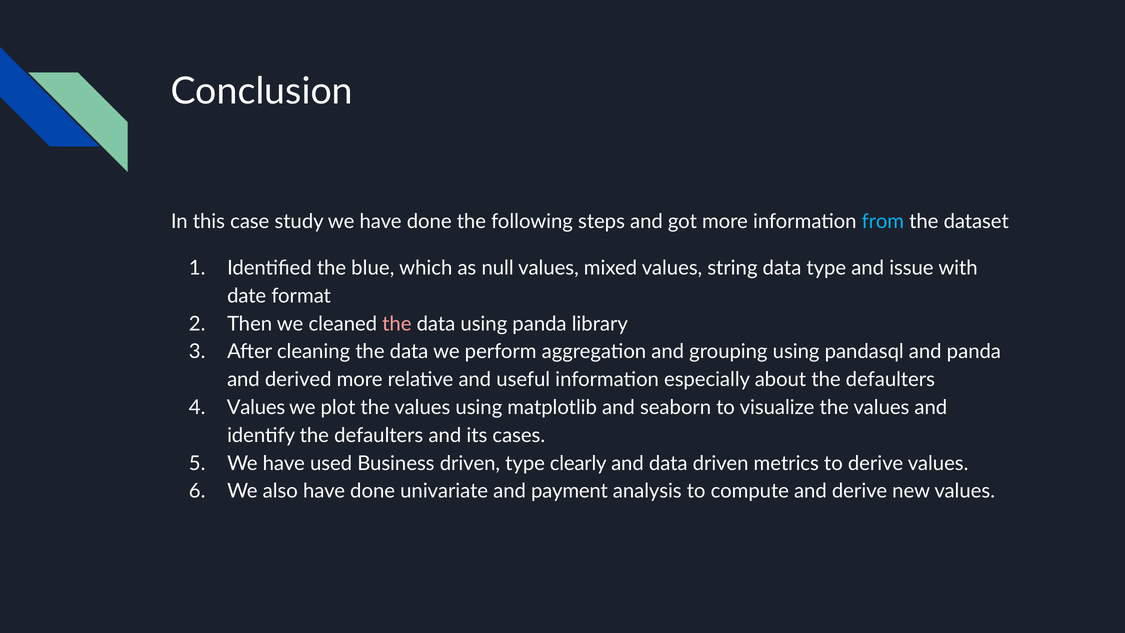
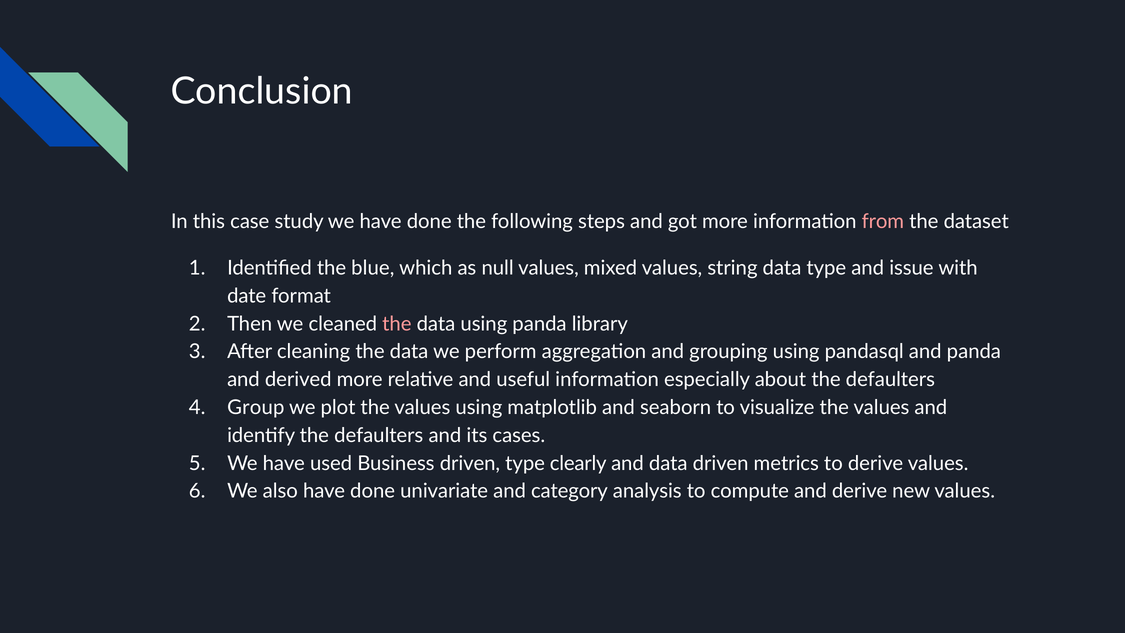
from colour: light blue -> pink (883, 221)
Values: Values -> Group (256, 407)
payment: payment -> category (569, 491)
